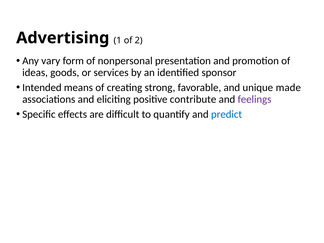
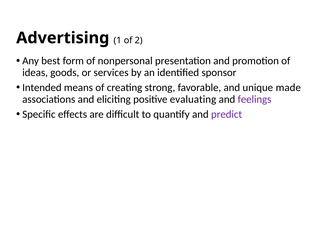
vary: vary -> best (51, 61)
contribute: contribute -> evaluating (193, 99)
predict colour: blue -> purple (227, 114)
